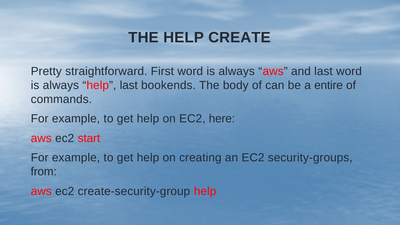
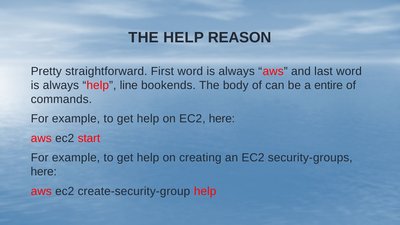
CREATE: CREATE -> REASON (240, 37)
help last: last -> line (129, 85)
from: from -> here (44, 172)
